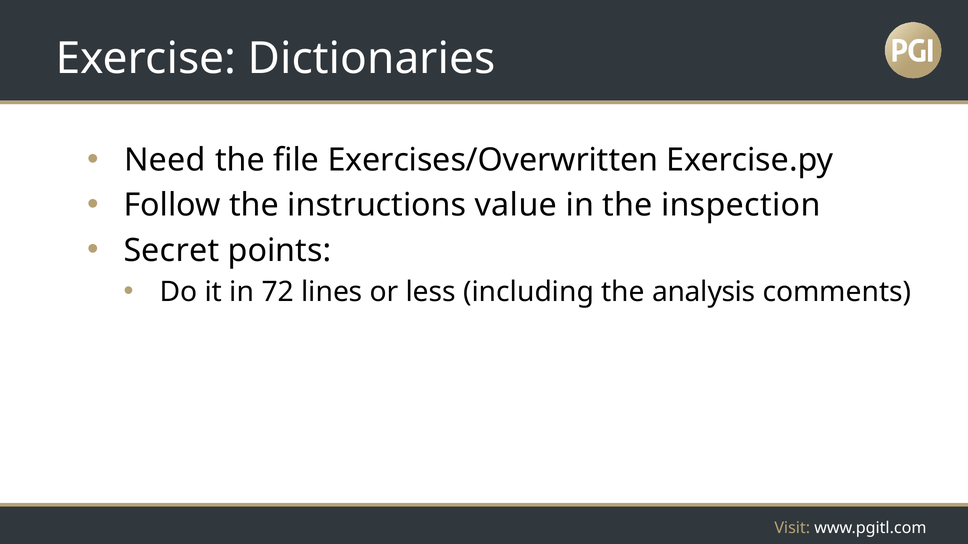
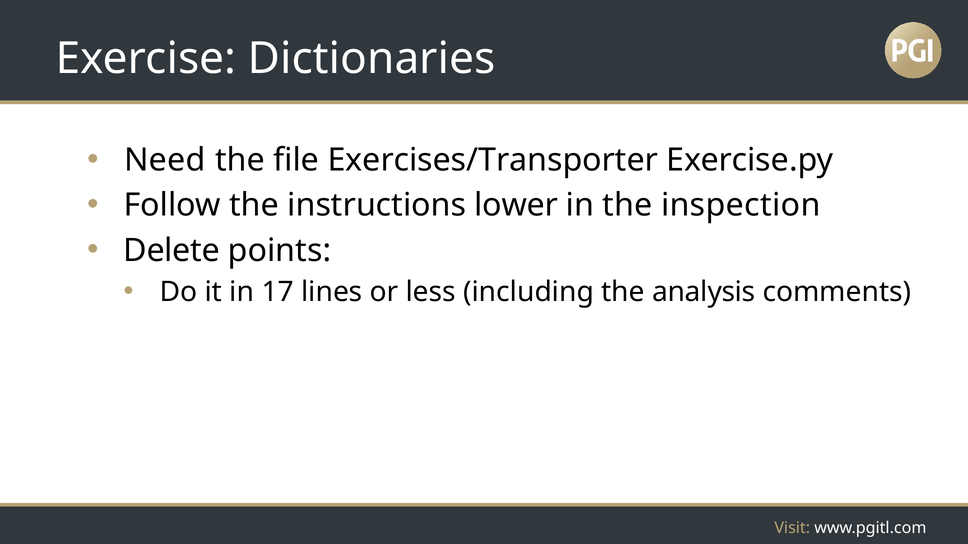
Exercises/Overwritten: Exercises/Overwritten -> Exercises/Transporter (493, 160)
value: value -> lower (516, 205)
Secret: Secret -> Delete (172, 251)
72: 72 -> 17 (278, 292)
